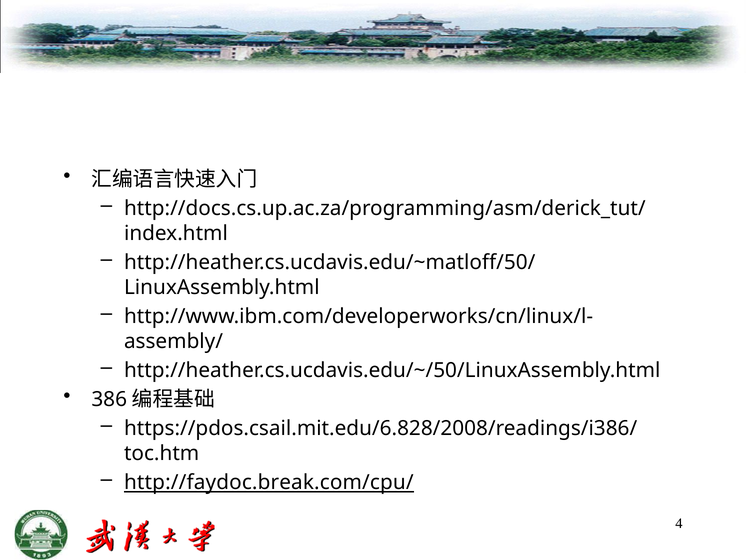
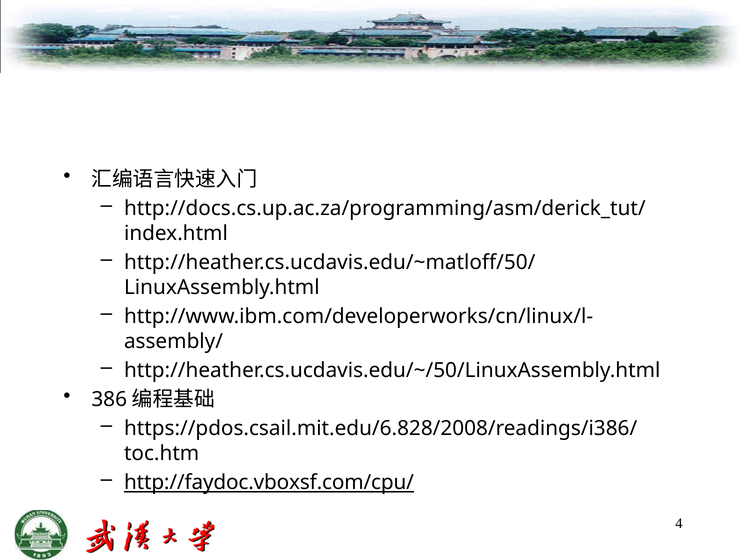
http://faydoc.break.com/cpu/: http://faydoc.break.com/cpu/ -> http://faydoc.vboxsf.com/cpu/ (269, 482)
